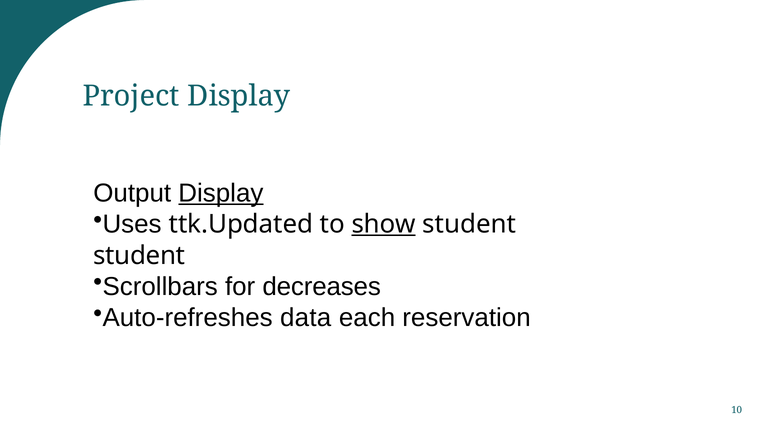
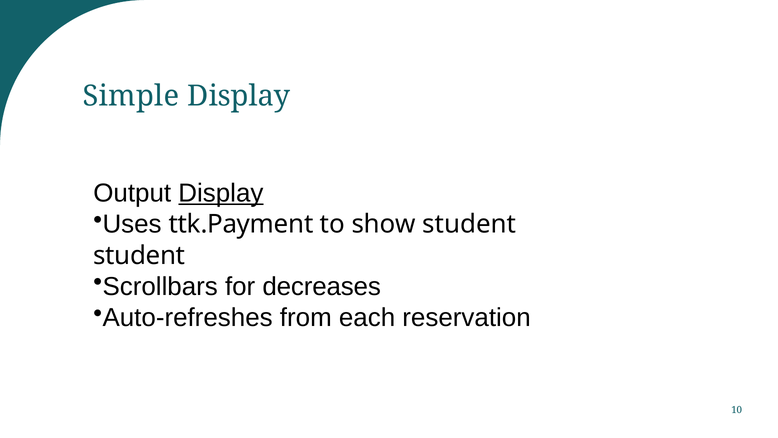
Project: Project -> Simple (131, 96)
ttk.Updated: ttk.Updated -> ttk.Payment (241, 224)
show underline: present -> none (384, 224)
data: data -> from (306, 317)
